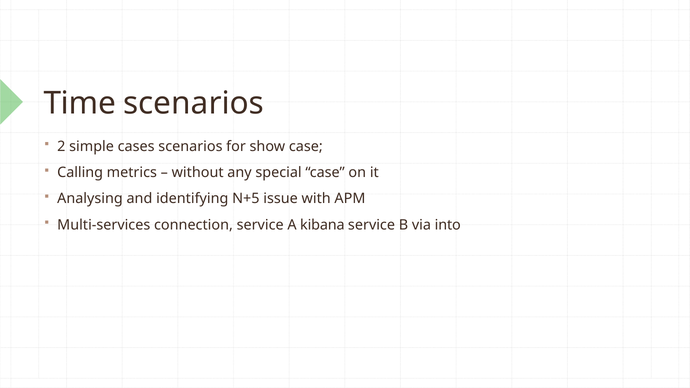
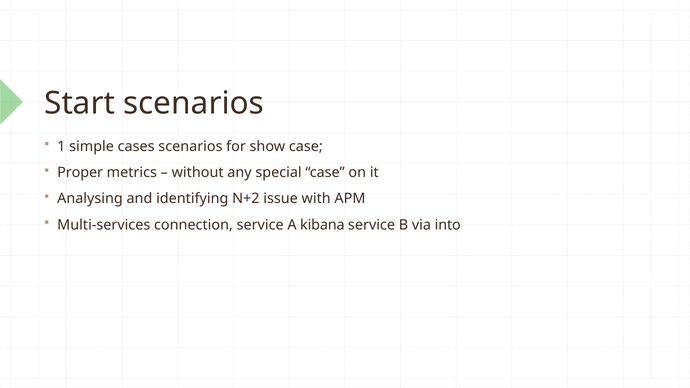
Time: Time -> Start (80, 103)
2: 2 -> 1 (61, 146)
Calling: Calling -> Proper (80, 173)
N+5: N+5 -> N+2 (246, 199)
